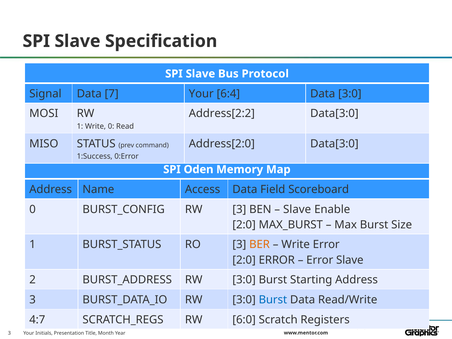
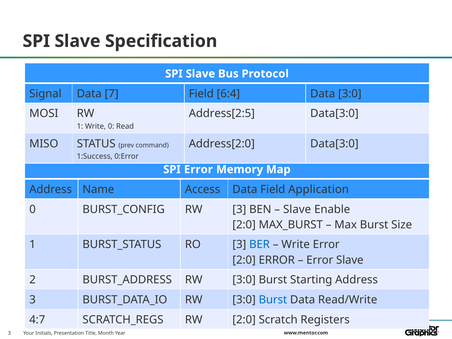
7 Your: Your -> Field (201, 94)
Address[2:2: Address[2:2 -> Address[2:5 (222, 114)
SPI Oden: Oden -> Error (198, 169)
Scoreboard: Scoreboard -> Application (319, 189)
BER colour: orange -> blue (260, 245)
RW 6:0: 6:0 -> 2:0 (244, 320)
